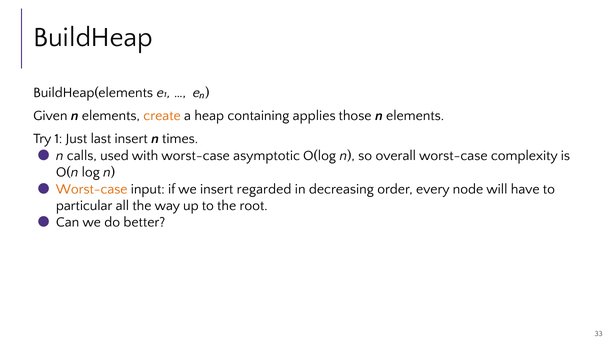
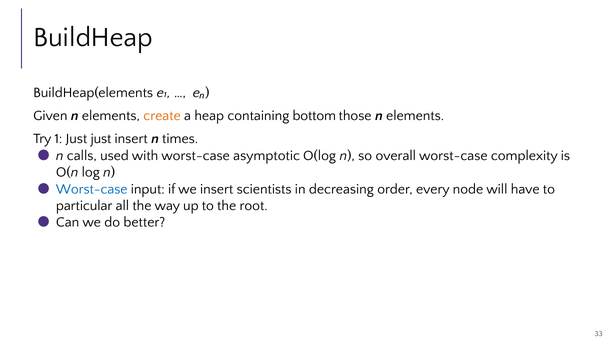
applies: applies -> bottom (314, 116)
Just last: last -> just (101, 139)
Worst-case colour: orange -> blue (92, 189)
regarded: regarded -> scientists (264, 189)
